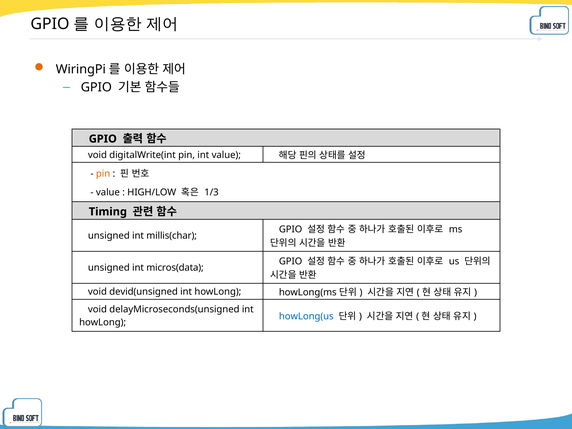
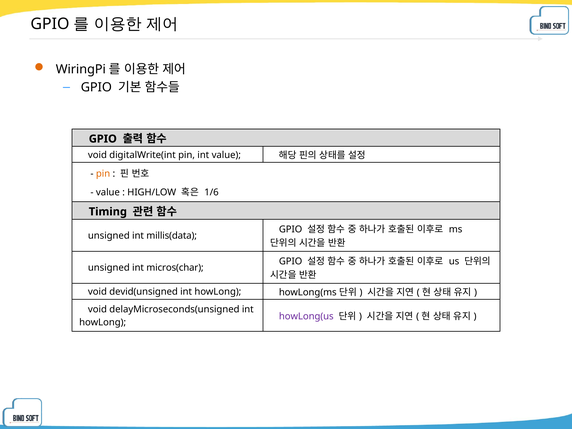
1/3: 1/3 -> 1/6 (211, 192)
millis(char: millis(char -> millis(data (172, 236)
micros(data: micros(data -> micros(char (175, 268)
howLong(us colour: blue -> purple (306, 316)
